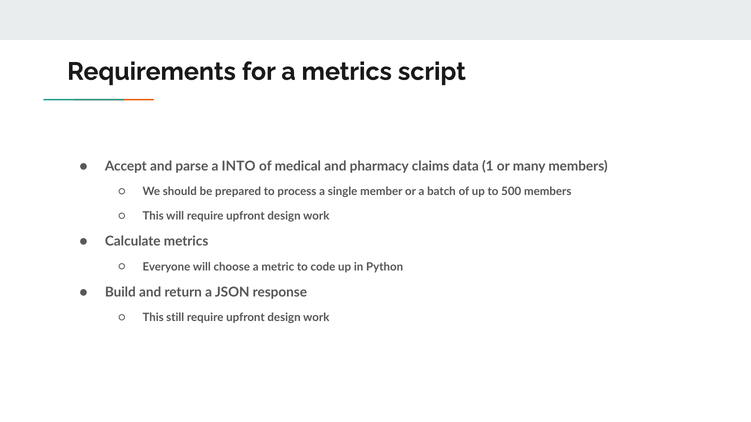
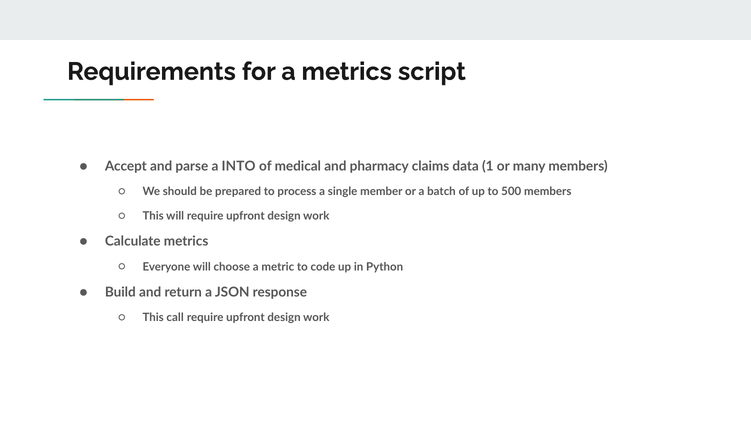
still: still -> call (175, 318)
